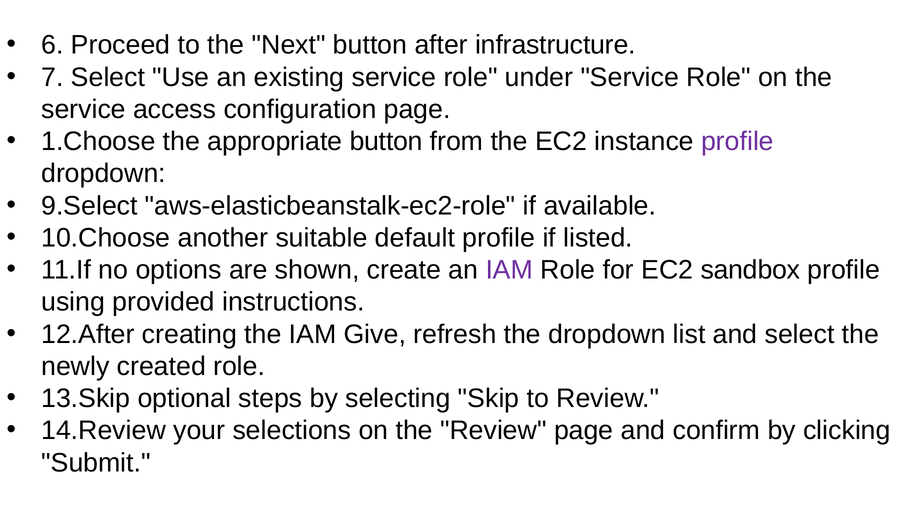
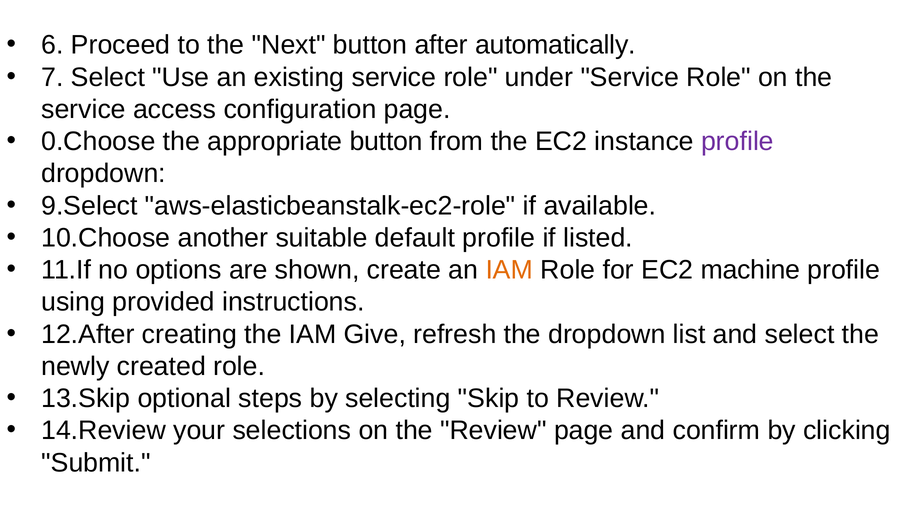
infrastructure: infrastructure -> automatically (555, 45)
1.Choose: 1.Choose -> 0.Choose (98, 141)
IAM colour: purple -> orange (509, 270)
sandbox: sandbox -> machine (750, 270)
